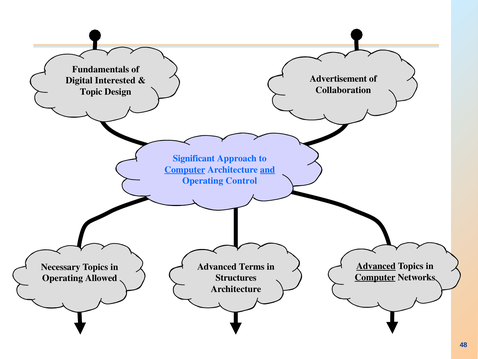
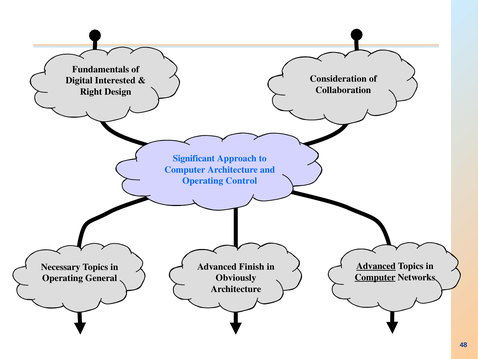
Advertisement: Advertisement -> Consideration (338, 79)
Topic: Topic -> Right (91, 92)
Computer underline: present -> none (185, 169)
and underline: present -> none (268, 169)
Terms: Terms -> Finish (252, 266)
Structures: Structures -> Obviously (236, 277)
Allowed: Allowed -> General (101, 278)
